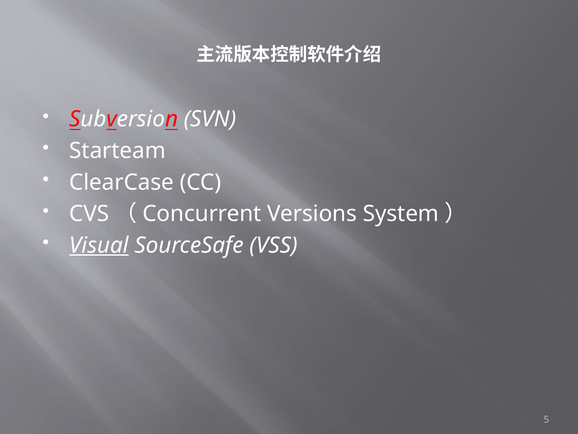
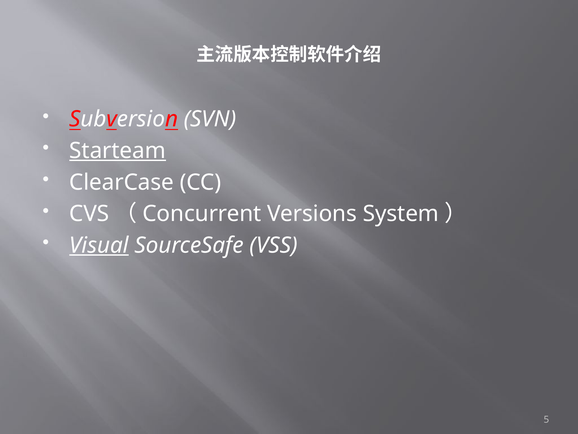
Starteam underline: none -> present (118, 151)
